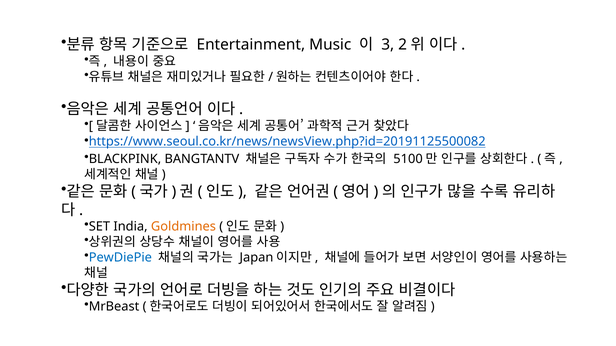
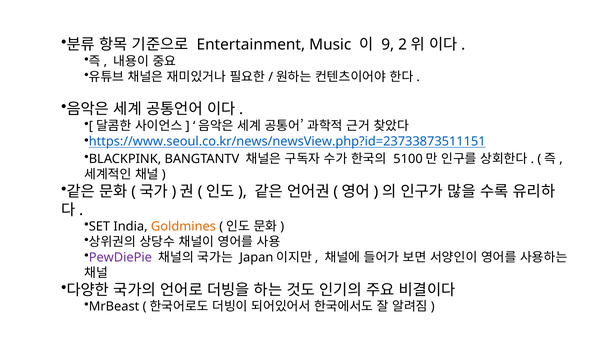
3: 3 -> 9 (388, 45)
https://www.seoul.co.kr/news/newsView.php?id=20191125500082: https://www.seoul.co.kr/news/newsView.php?id=20191125500082 -> https://www.seoul.co.kr/news/newsView.php?id=23733873511151 (287, 142)
PewDiePie colour: blue -> purple (120, 258)
